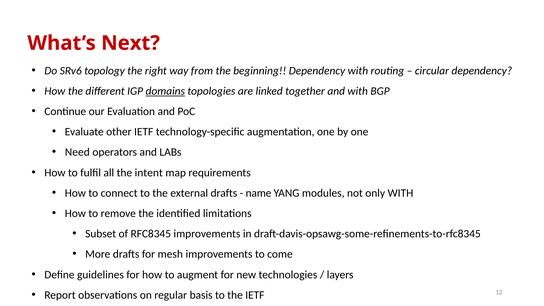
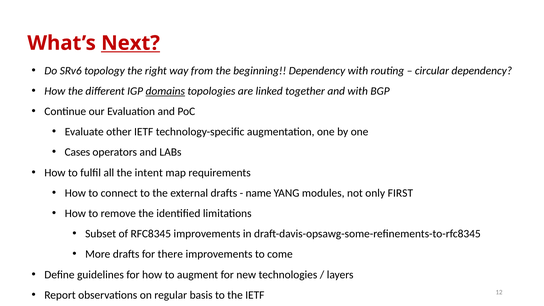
Next underline: none -> present (131, 43)
Need: Need -> Cases (77, 152)
only WITH: WITH -> FIRST (400, 193)
mesh: mesh -> there (170, 254)
